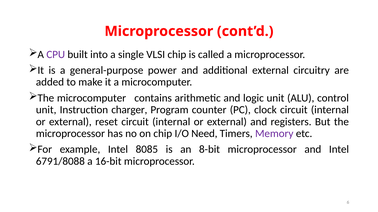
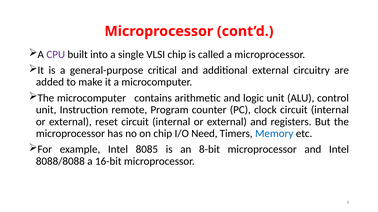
power: power -> critical (162, 70)
charger: charger -> remote (129, 110)
Memory colour: purple -> blue (274, 134)
6791/8088: 6791/8088 -> 8088/8088 (60, 162)
